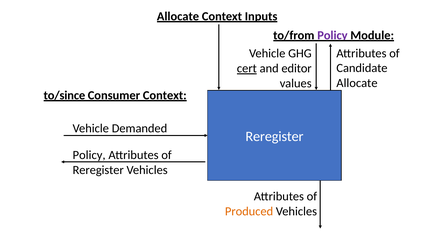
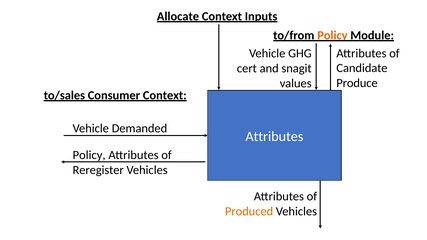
Policy colour: purple -> orange (332, 35)
cert underline: present -> none (247, 69)
editor: editor -> snagit (297, 69)
Allocate: Allocate -> Produce (357, 83)
to/since: to/since -> to/sales (64, 95)
Reregister: Reregister -> Attributes (274, 137)
